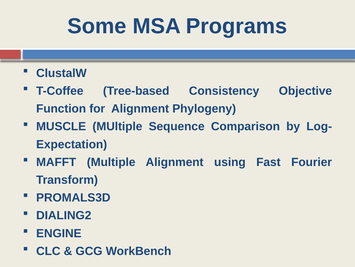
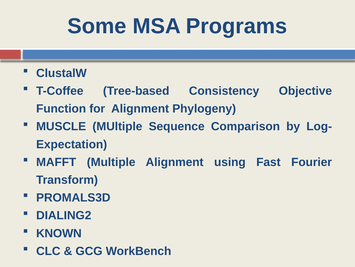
ENGINE: ENGINE -> KNOWN (59, 233)
